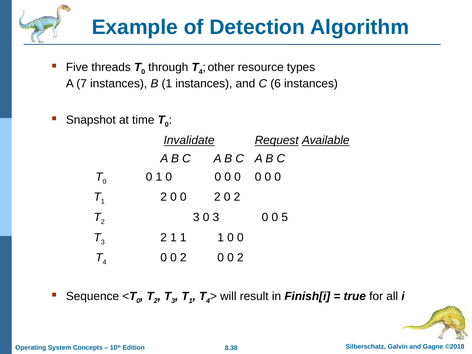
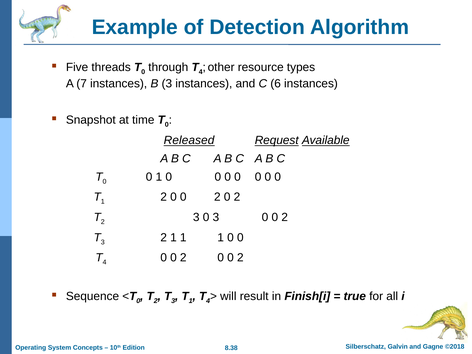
B 1: 1 -> 3 (167, 84)
Invalidate: Invalidate -> Released (189, 140)
3 0 0 5: 5 -> 2 (285, 217)
